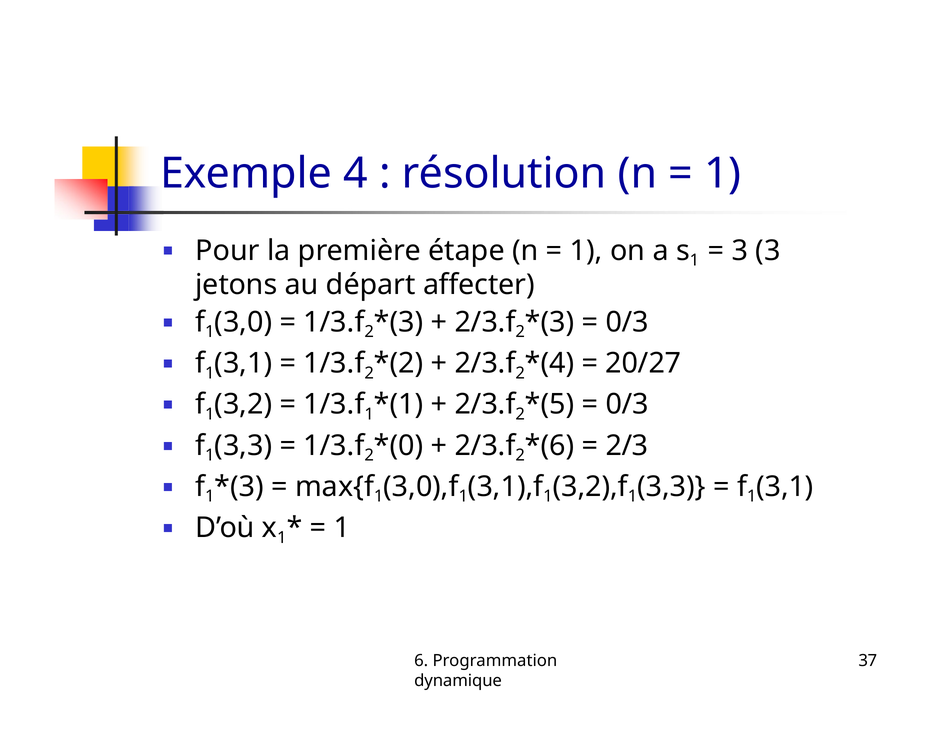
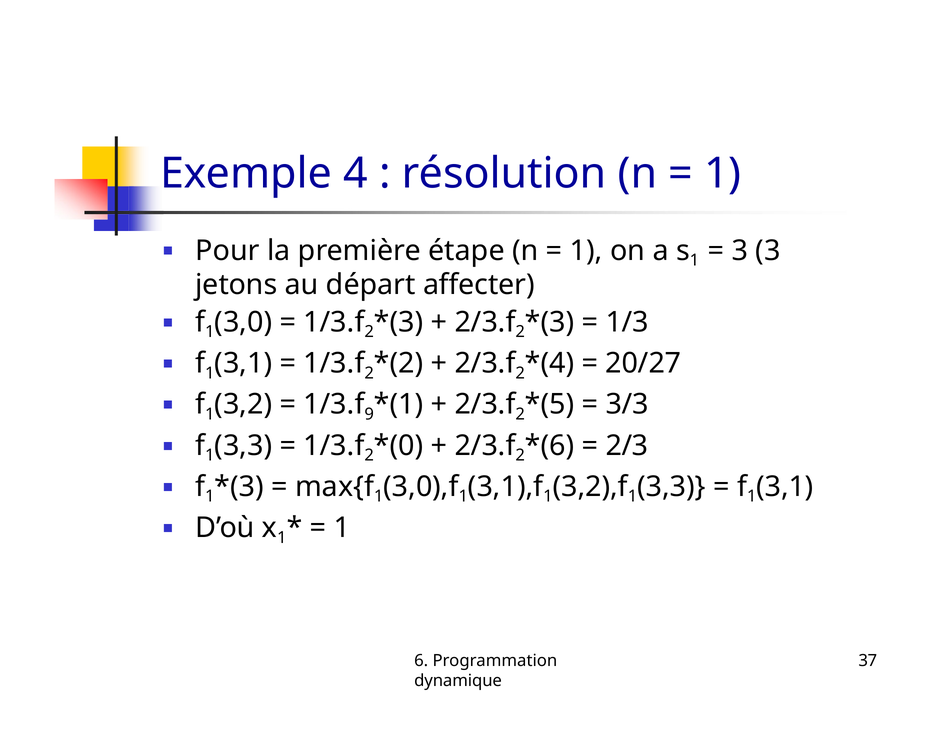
0/3: 0/3 -> 1/3 (627, 322)
1: 1 -> 9 (369, 414)
0/3: 0/3 -> 3/3 (627, 404)
